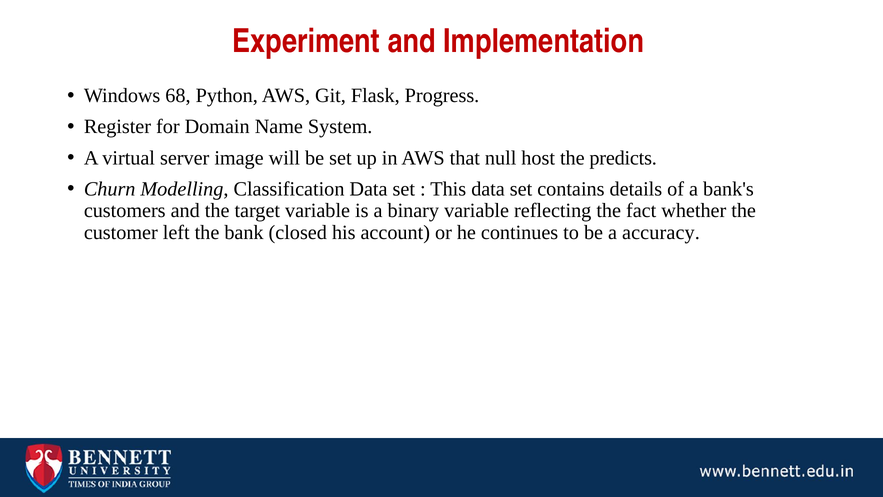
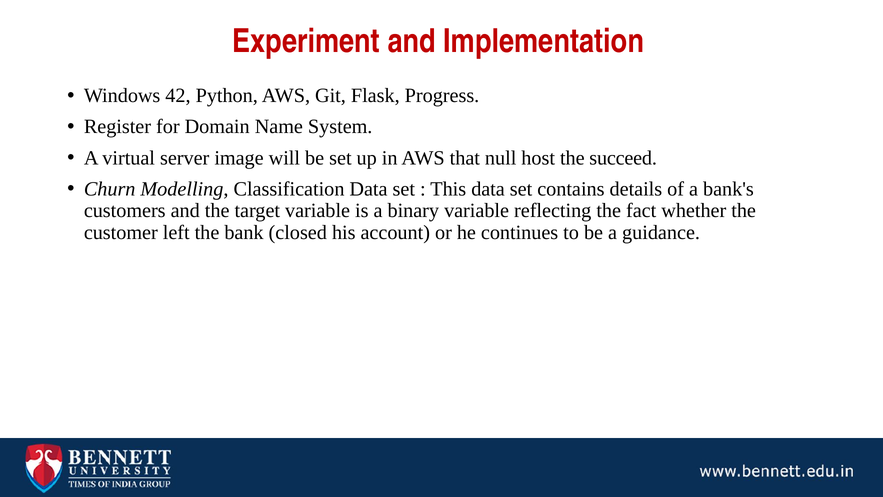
68: 68 -> 42 (178, 96)
predicts: predicts -> succeed (623, 158)
accuracy: accuracy -> guidance (661, 232)
